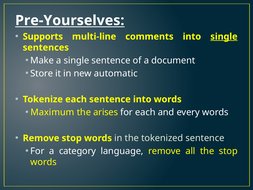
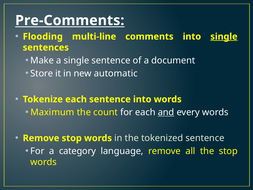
Pre-Yourselves: Pre-Yourselves -> Pre-Comments (70, 20)
Supports: Supports -> Flooding (43, 37)
arises: arises -> count (106, 112)
and underline: none -> present (166, 112)
